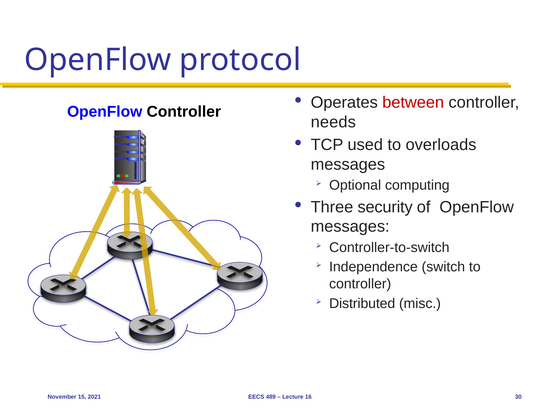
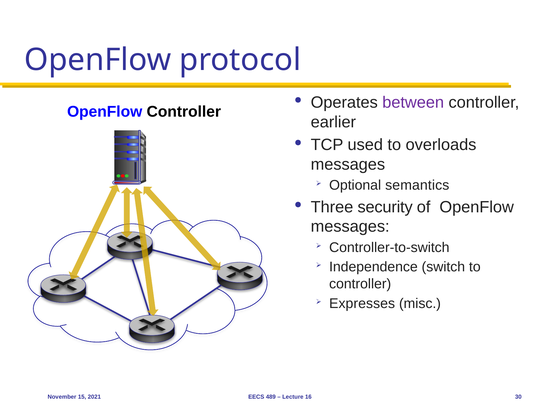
between colour: red -> purple (413, 102)
needs: needs -> earlier (333, 122)
computing: computing -> semantics (417, 185)
Distributed: Distributed -> Expresses (362, 303)
